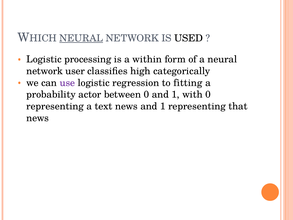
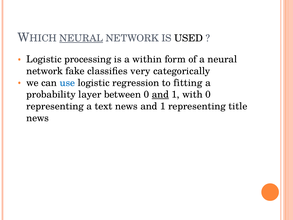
user: user -> fake (75, 71)
high: high -> very (140, 71)
use colour: purple -> blue (67, 83)
actor: actor -> layer (90, 94)
and underline: none -> present (160, 94)
that: that -> title (238, 106)
